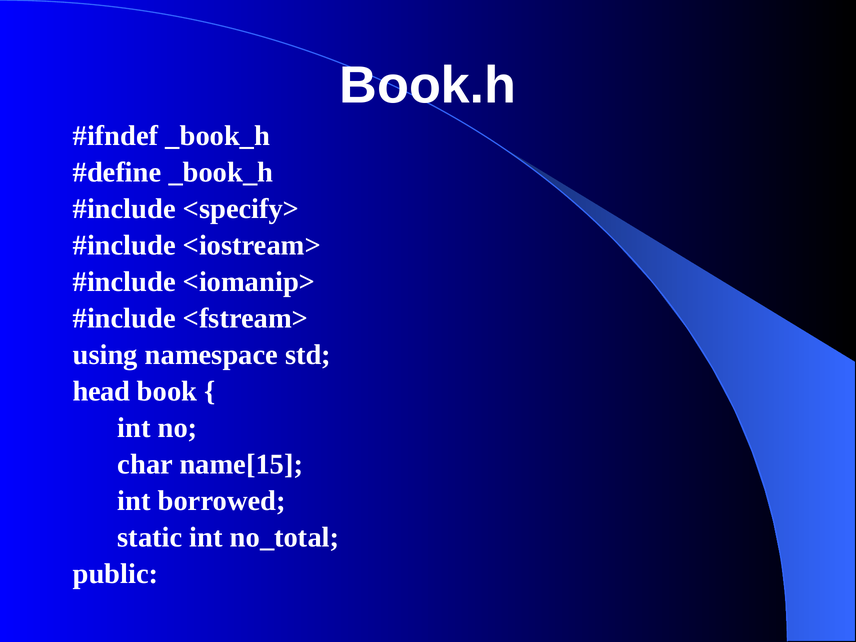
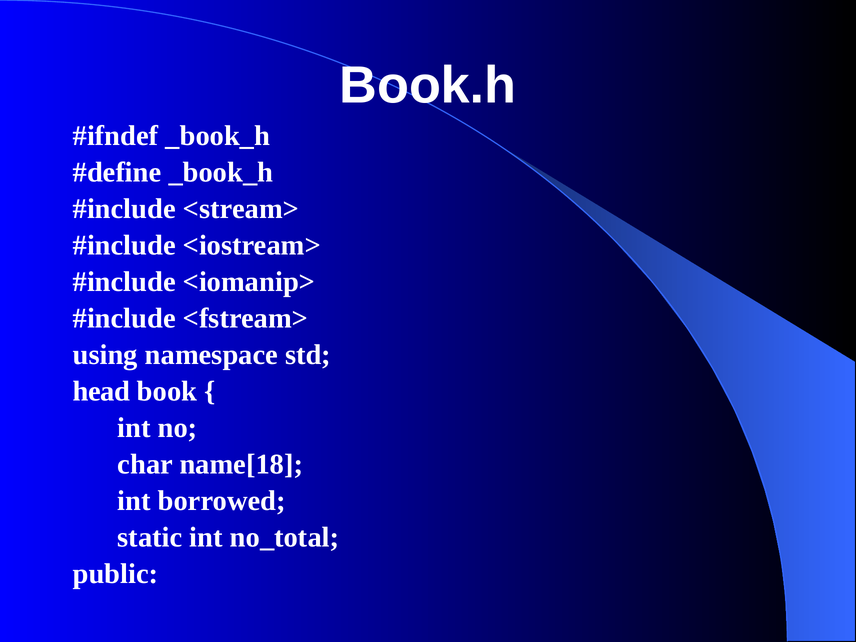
<specify>: <specify> -> <stream> (241, 209)
name[15: name[15 -> name[18 (241, 465)
